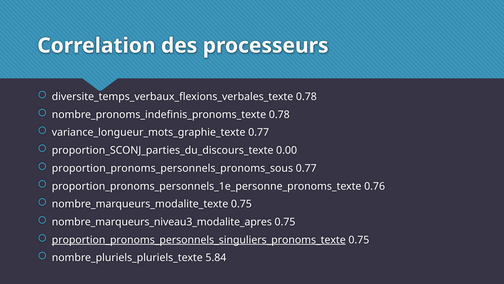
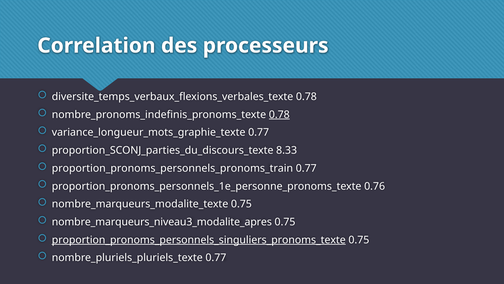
0.78 underline: none -> present (279, 114)
0.00: 0.00 -> 8.33 (287, 150)
proportion_pronoms_personnels_pronoms_sous: proportion_pronoms_personnels_pronoms_sous -> proportion_pronoms_personnels_pronoms_train (172, 168)
nombre_pluriels_pluriels_texte 5.84: 5.84 -> 0.77 (216, 257)
